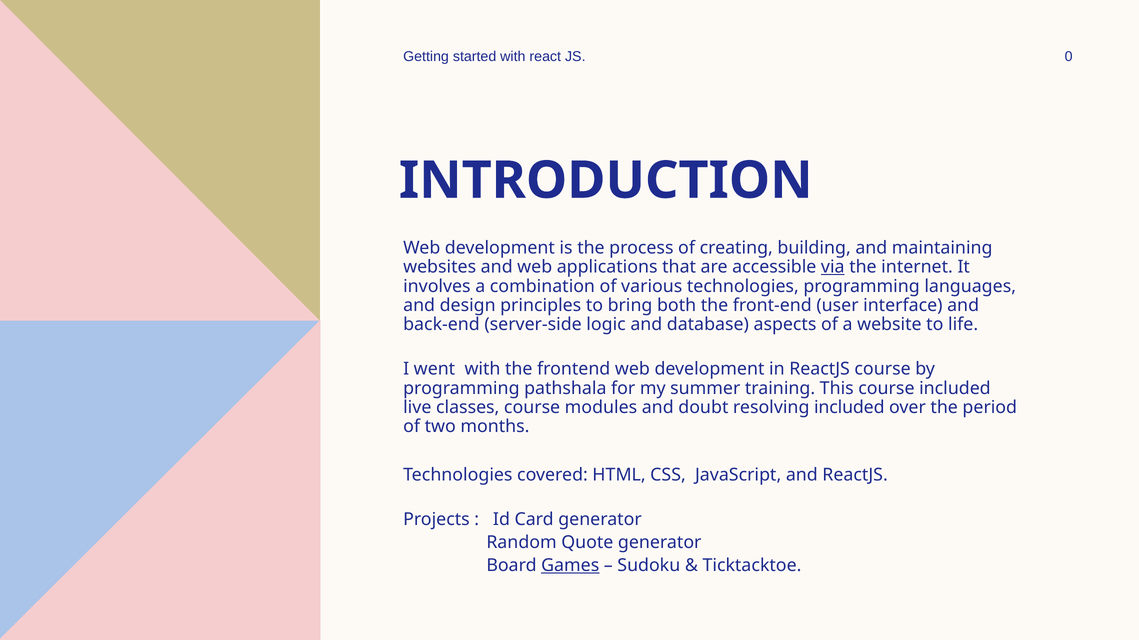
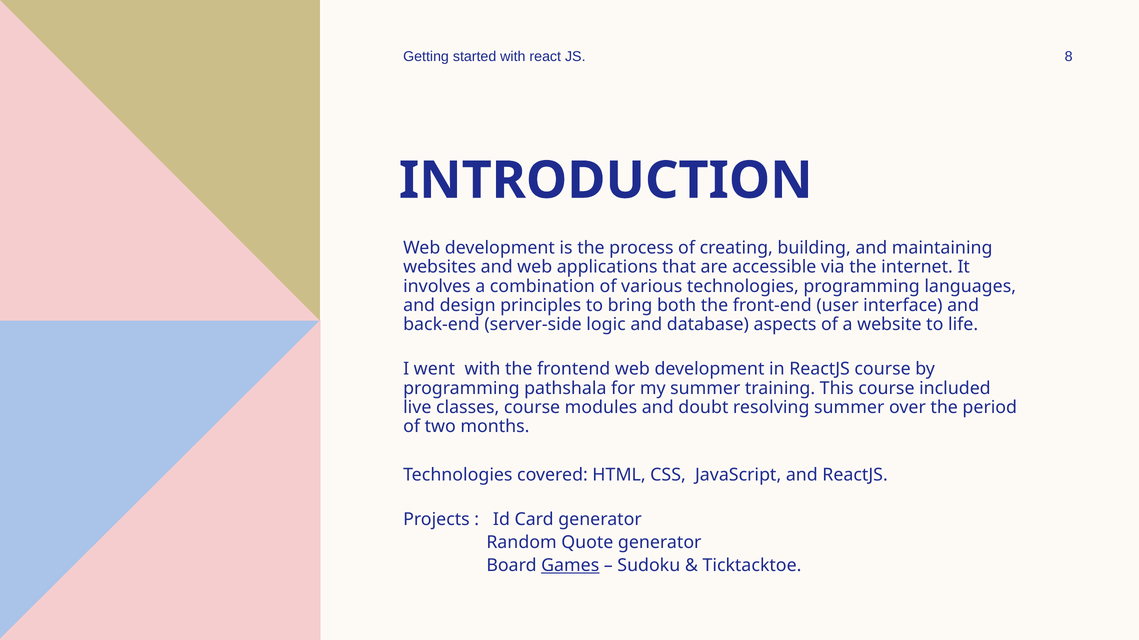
0: 0 -> 8 (1069, 56)
via underline: present -> none (833, 267)
resolving included: included -> summer (849, 408)
